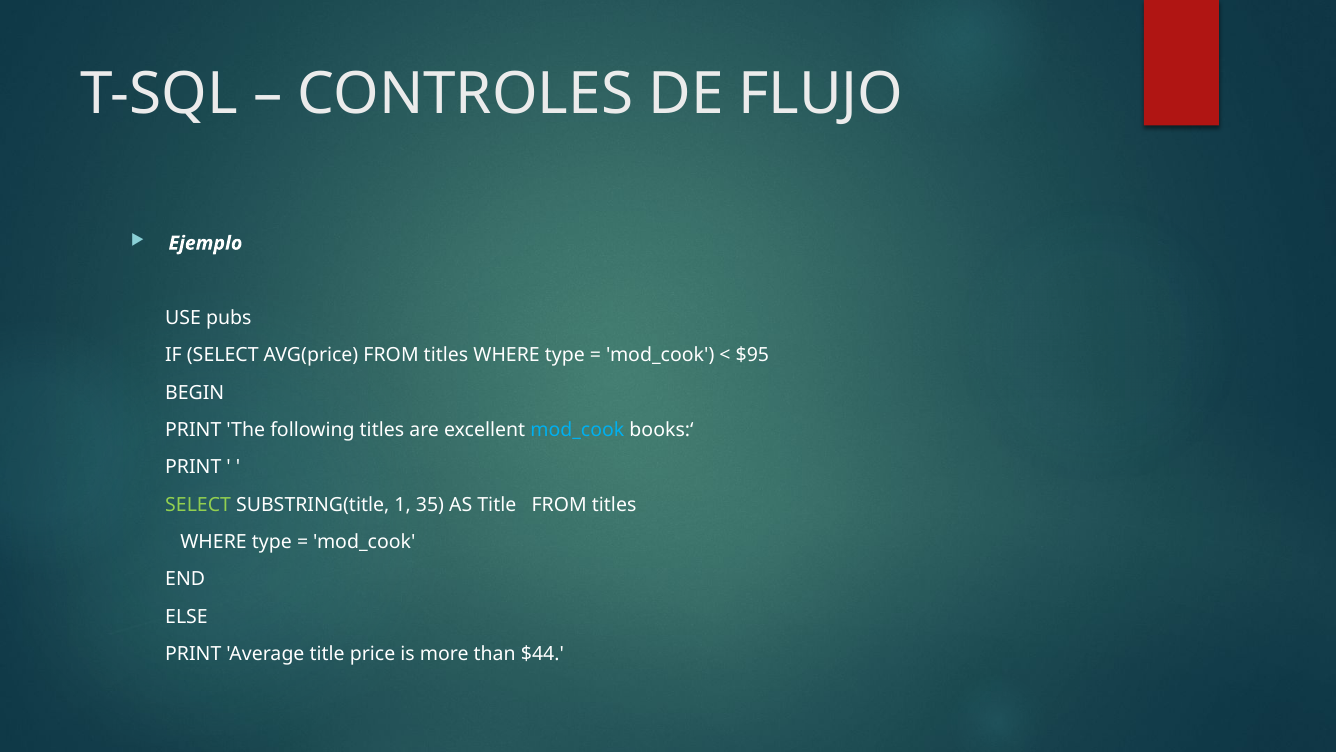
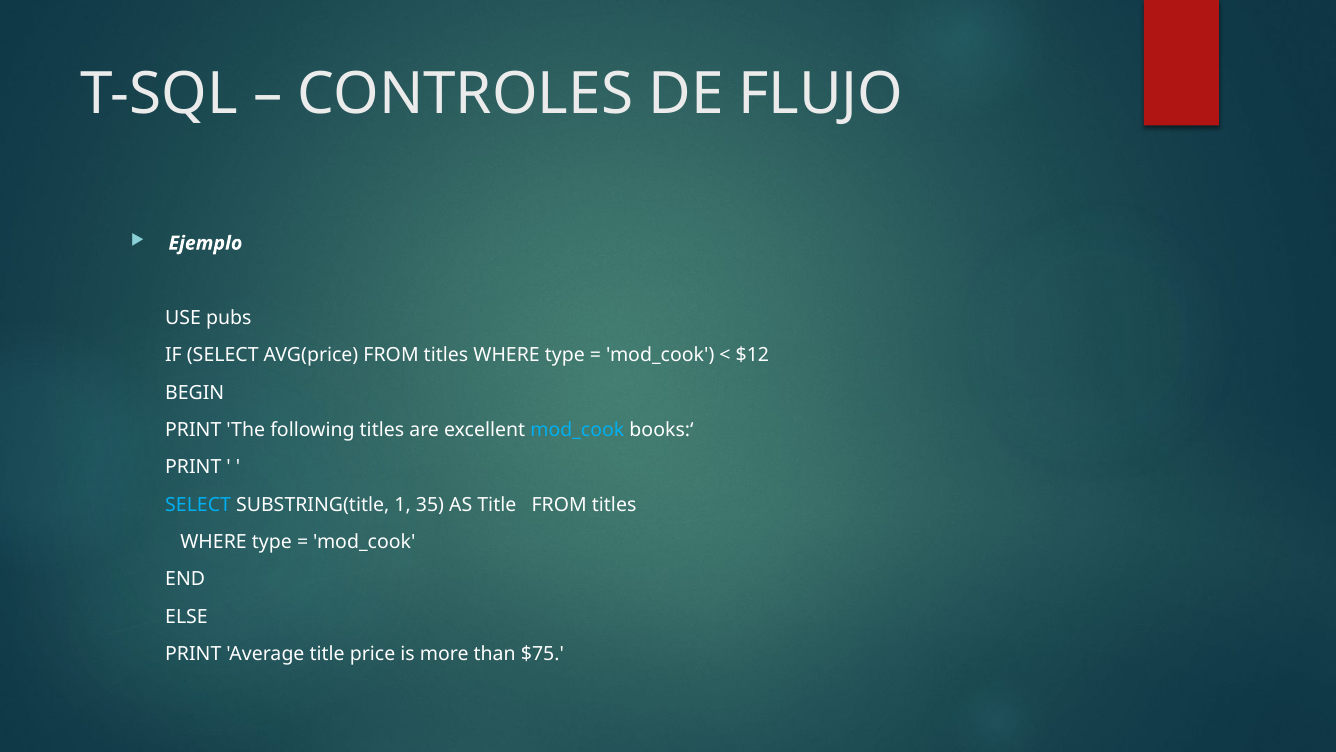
$95: $95 -> $12 (752, 355)
SELECT colour: light green -> light blue (198, 504)
$44: $44 -> $75 (542, 654)
